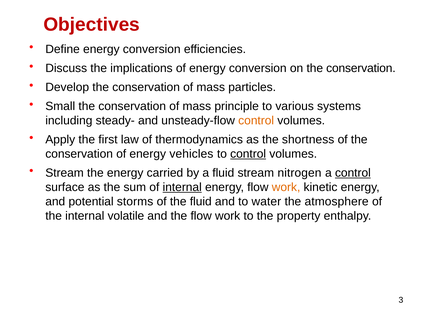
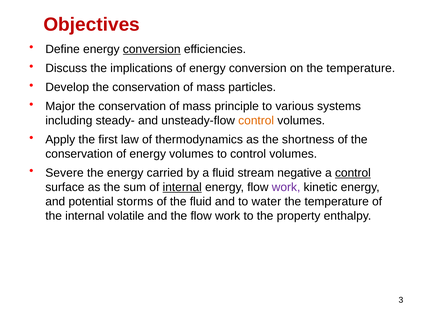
conversion underline: none -> present (152, 49)
on the conservation: conservation -> temperature (361, 68)
Small: Small -> Major (60, 107)
energy vehicles: vehicles -> volumes (191, 154)
control underline: present -> none (248, 154)
Stream: Stream -> Severe (64, 173)
nitrogen: nitrogen -> negative (300, 173)
work colour: orange -> purple (286, 188)
atmosphere: atmosphere -> temperature (337, 202)
